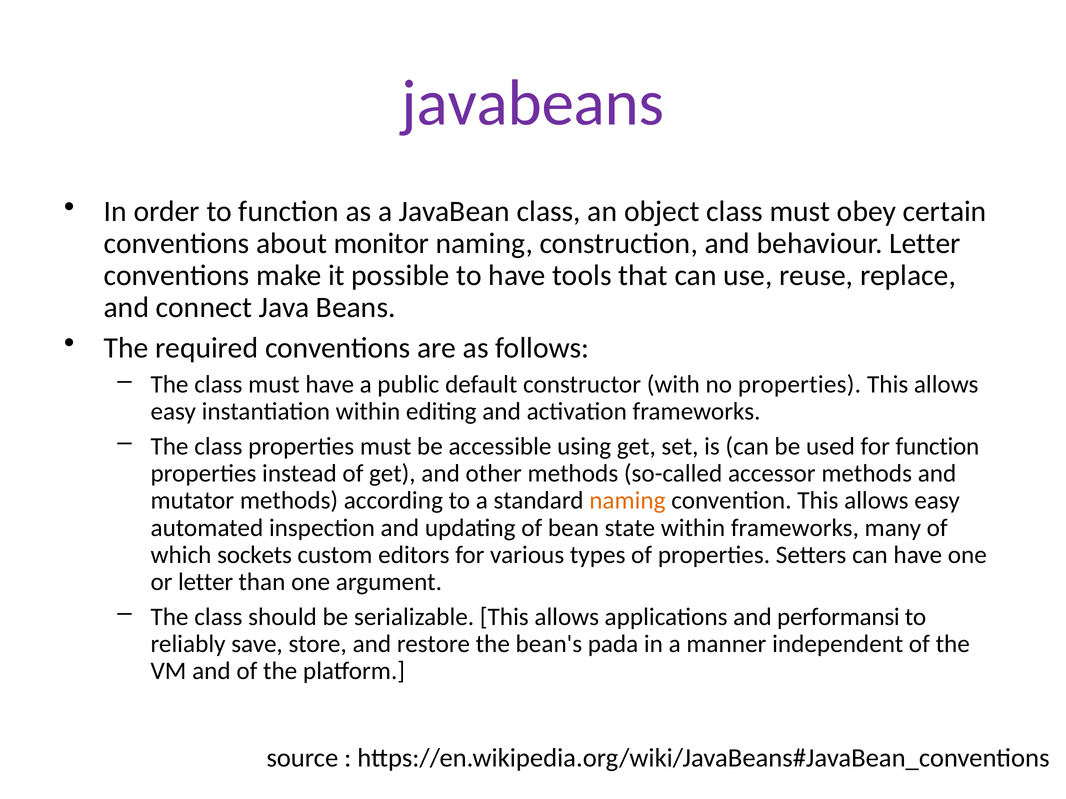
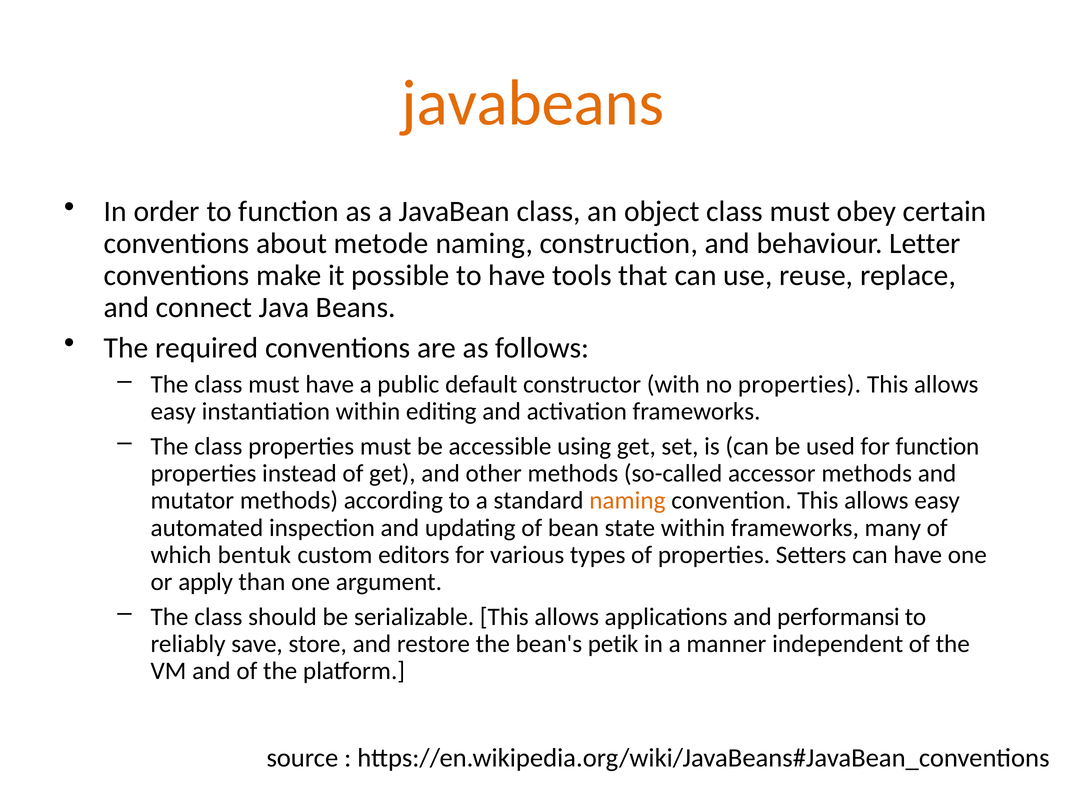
javabeans colour: purple -> orange (533, 103)
monitor: monitor -> metode (381, 244)
sockets: sockets -> bentuk (254, 555)
or letter: letter -> apply (206, 582)
pada: pada -> petik (613, 644)
